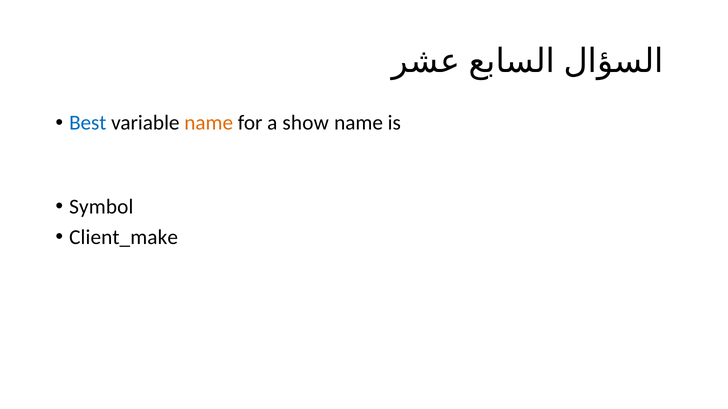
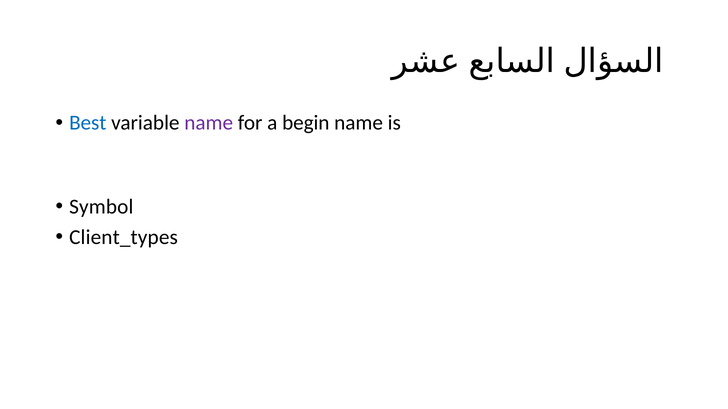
name colour: orange -> purple (209, 123)
show: show -> begin (306, 123)
Client_make: Client_make -> Client_types (124, 238)
